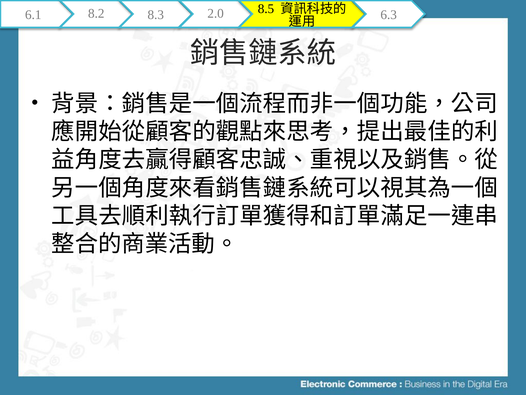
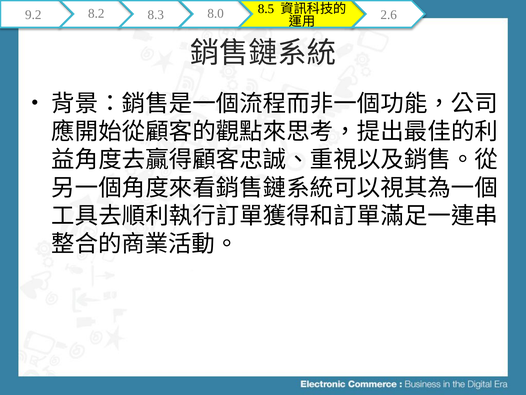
6.1: 6.1 -> 9.2 (33, 15)
2.0: 2.0 -> 8.0 (216, 13)
6.3: 6.3 -> 2.6 (389, 15)
